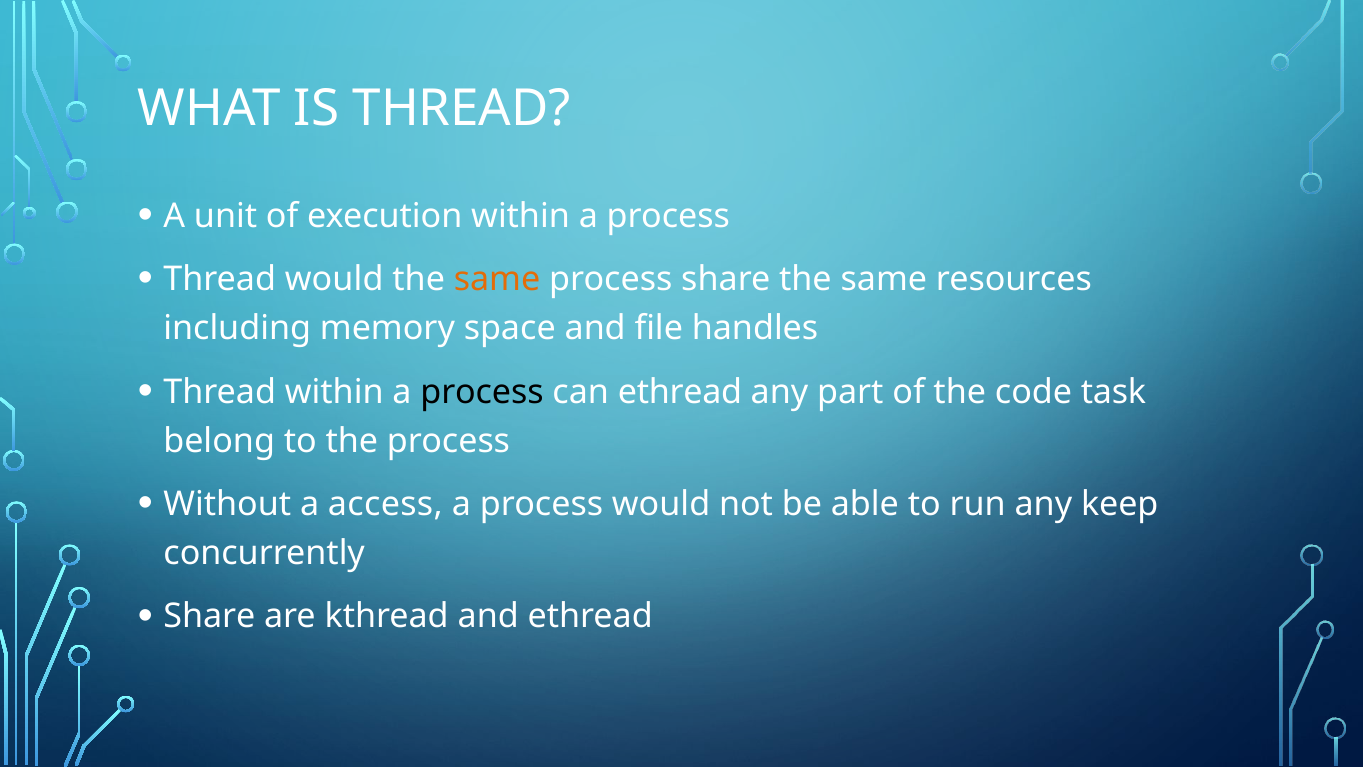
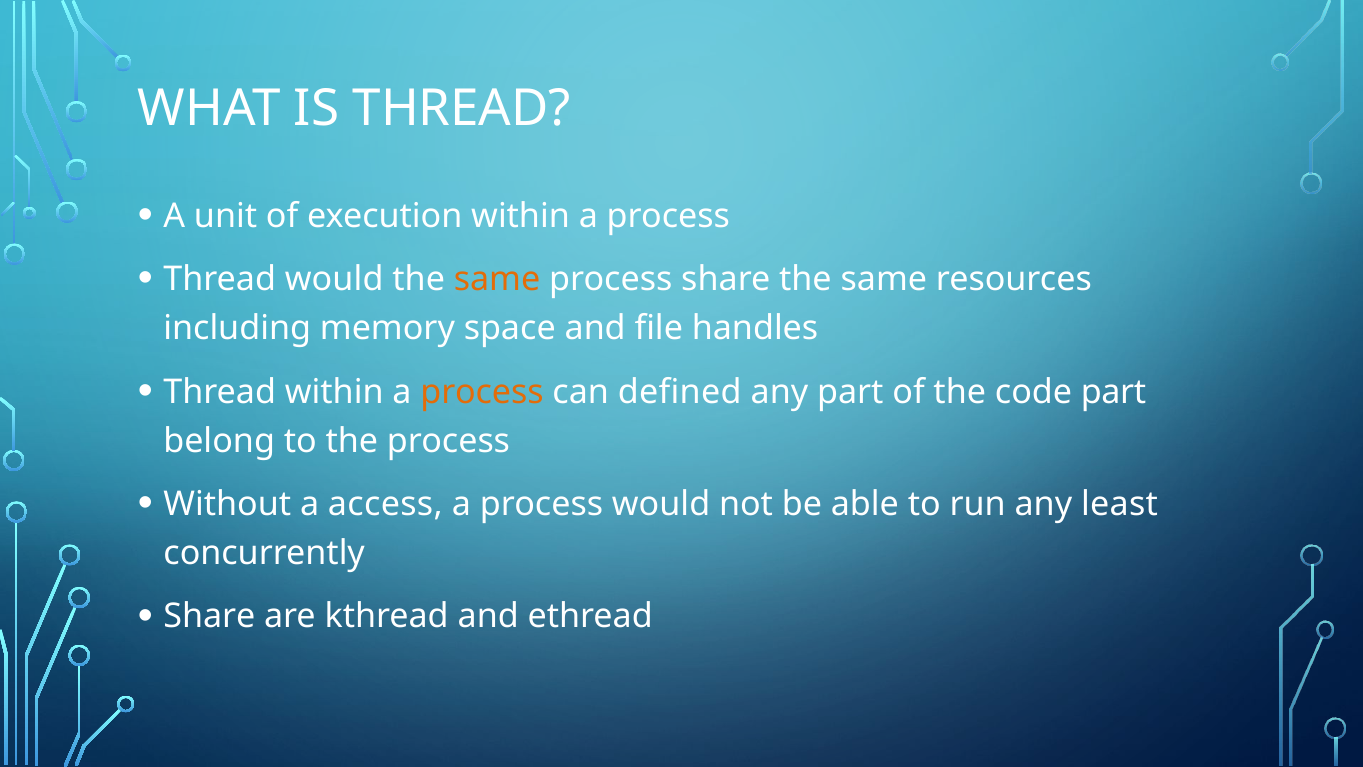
process colour: black -> orange (482, 392)
can ethread: ethread -> defined (680, 392)
code task: task -> part (1114, 392)
keep: keep -> least (1119, 504)
